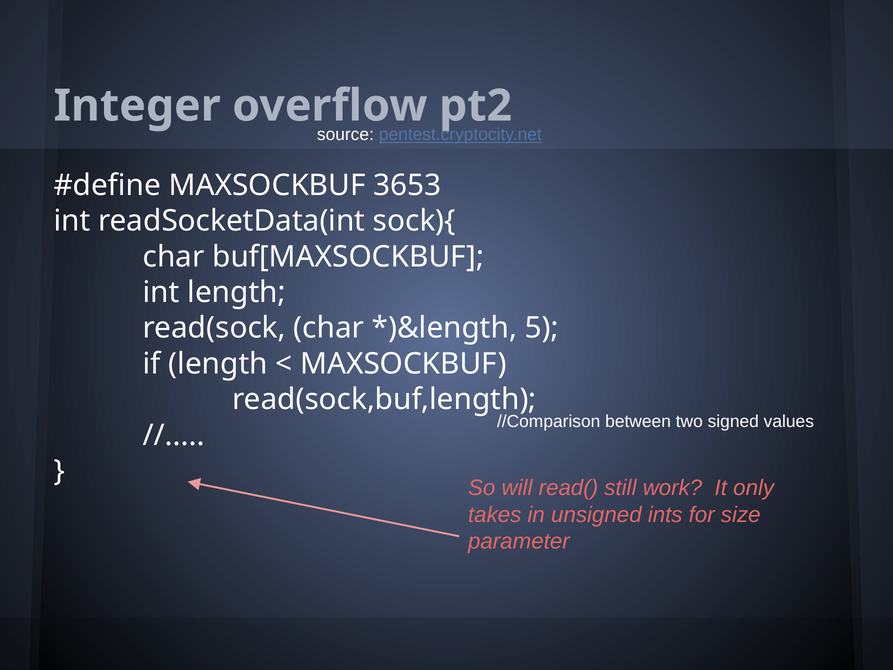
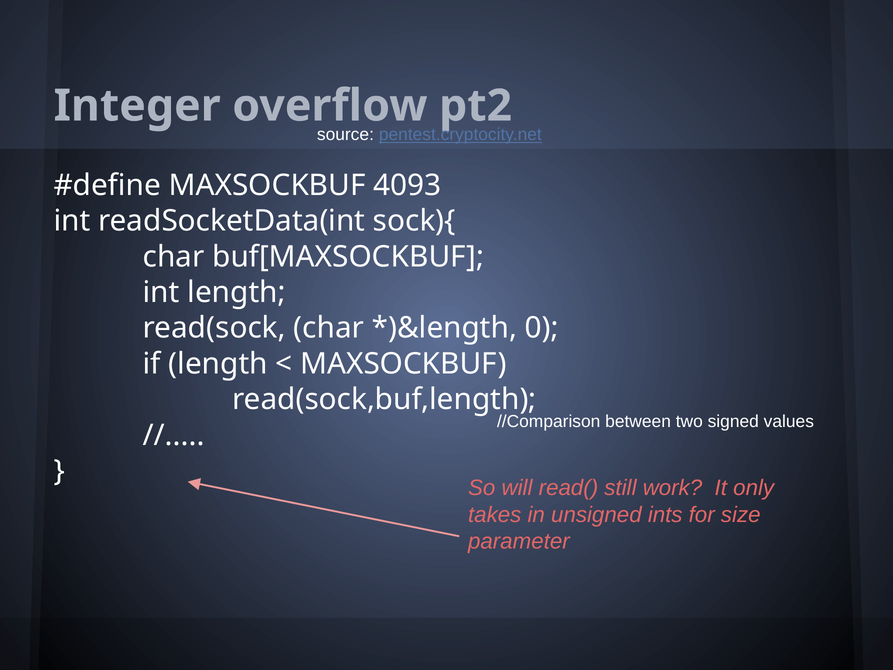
3653: 3653 -> 4093 (407, 185)
5: 5 -> 0 (542, 328)
